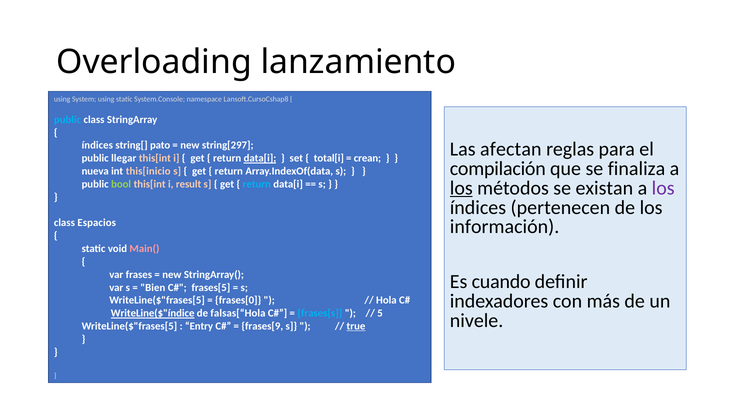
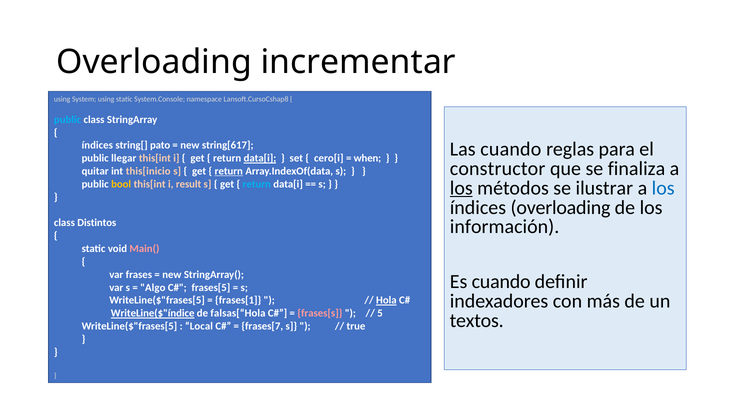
lanzamiento: lanzamiento -> incrementar (358, 62)
string[297: string[297 -> string[617 (228, 145)
Las afectan: afectan -> cuando (511, 149)
total[i: total[i -> cero[i (329, 158)
crean: crean -> when (367, 158)
compilación: compilación -> constructor (498, 168)
nueva: nueva -> quitar (95, 171)
return underline: none -> present (229, 171)
bool colour: light green -> yellow (121, 184)
existan: existan -> ilustrar (604, 188)
los colour: purple -> blue (663, 188)
índices pertenecen: pertenecen -> overloading (561, 207)
Espacios: Espacios -> Distintos (97, 223)
Bien: Bien -> Algo (153, 287)
frases[0: frases[0 -> frases[1 (238, 300)
Hola underline: none -> present (386, 300)
frases[s colour: light blue -> pink (320, 313)
nivele: nivele -> textos (477, 320)
Entry: Entry -> Local (199, 326)
frases[9: frases[9 -> frases[7 (262, 326)
true underline: present -> none (356, 326)
